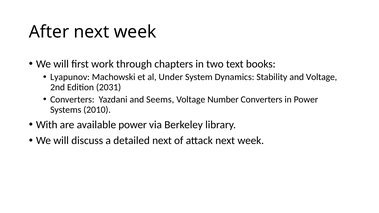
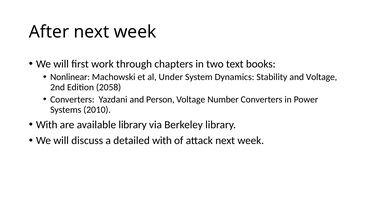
Lyapunov: Lyapunov -> Nonlinear (70, 77)
2031: 2031 -> 2058 (109, 87)
Seems: Seems -> Person (160, 100)
available power: power -> library (133, 125)
detailed next: next -> with (162, 141)
